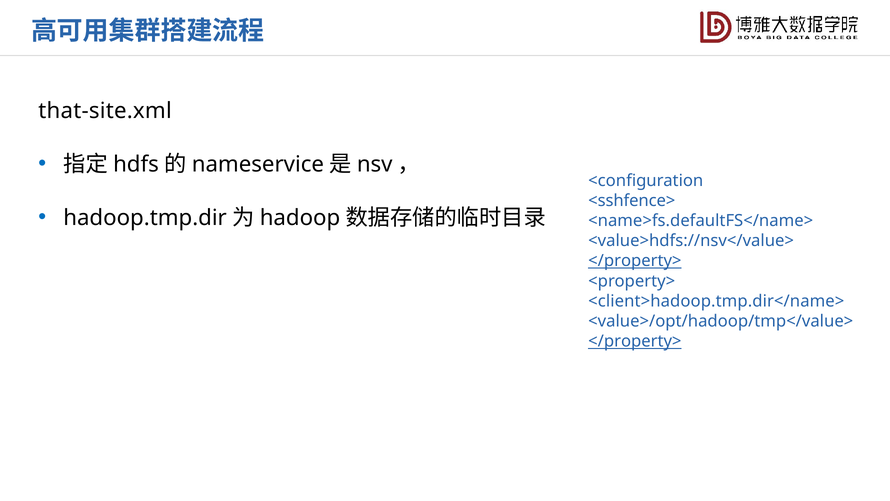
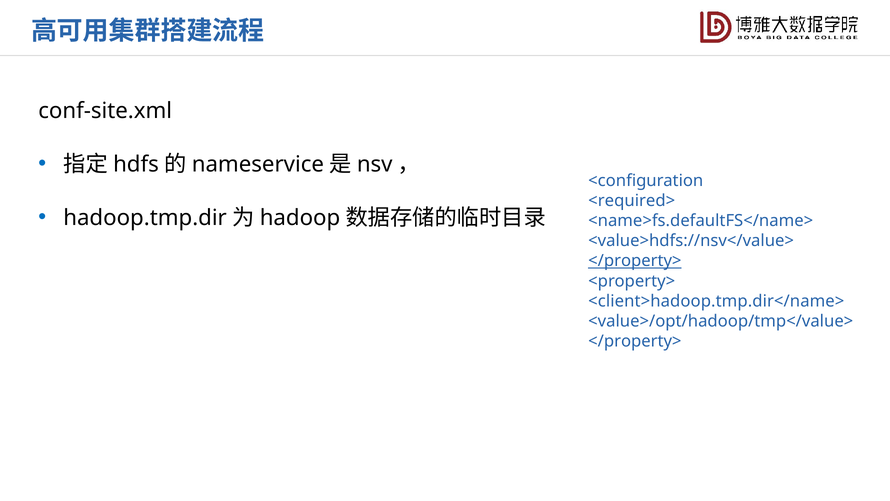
that-site.xml: that-site.xml -> conf-site.xml (105, 111)
<sshfence>: <sshfence> -> <required> (632, 201)
</property> underline: present -> none (635, 341)
